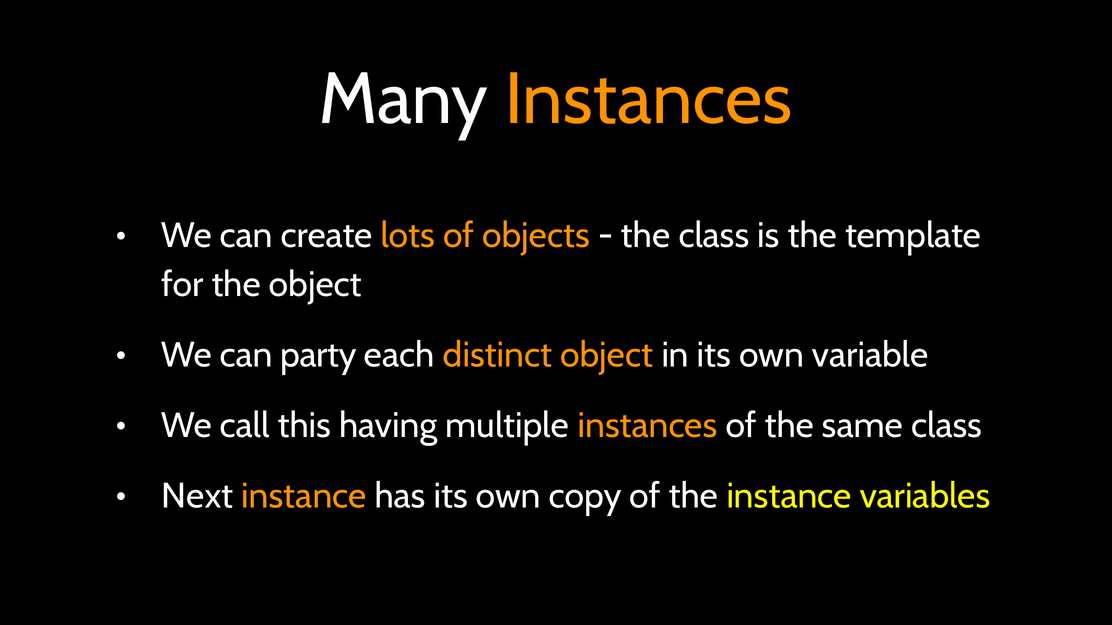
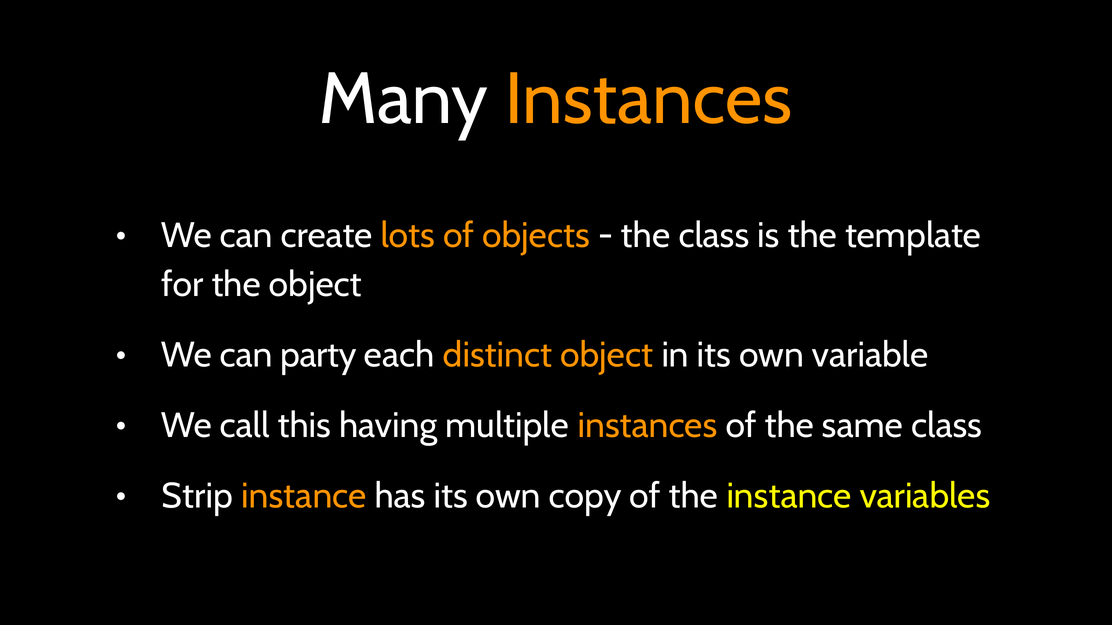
Next: Next -> Strip (197, 497)
